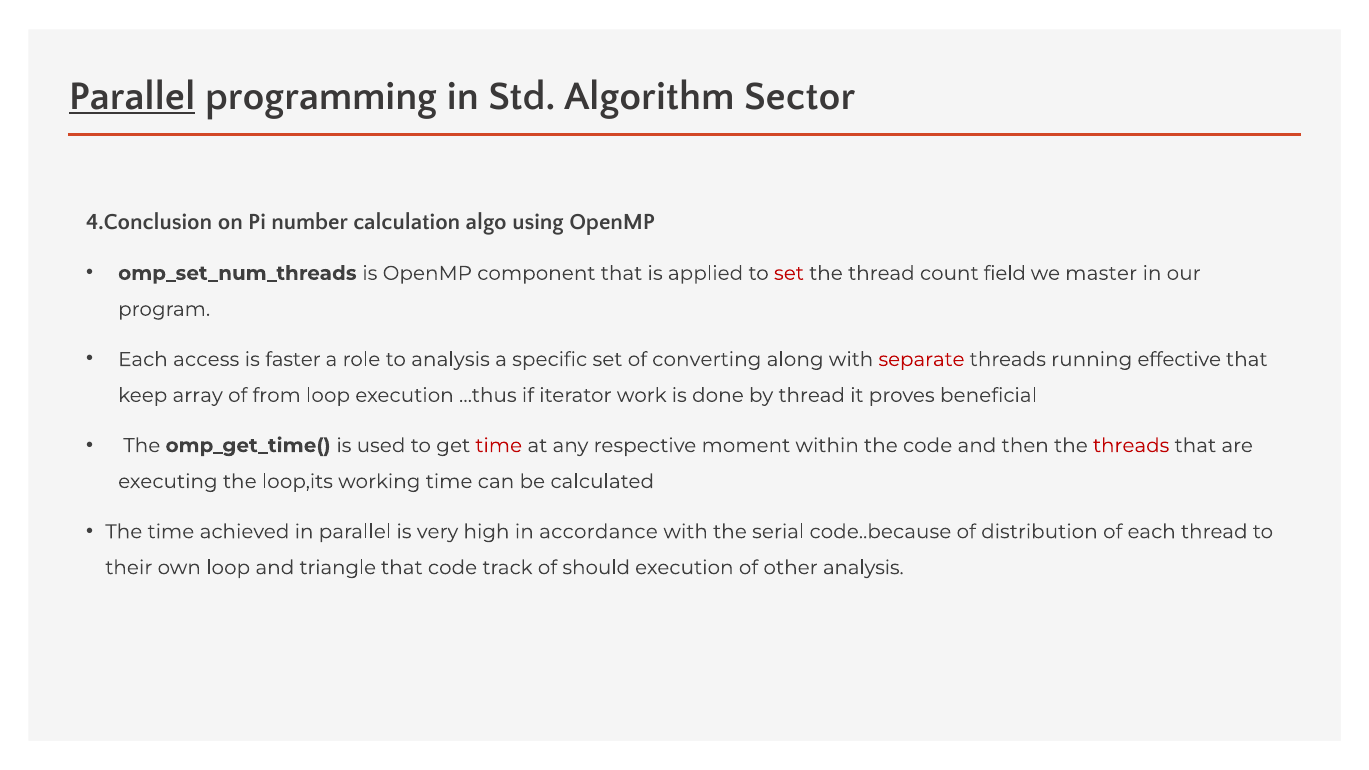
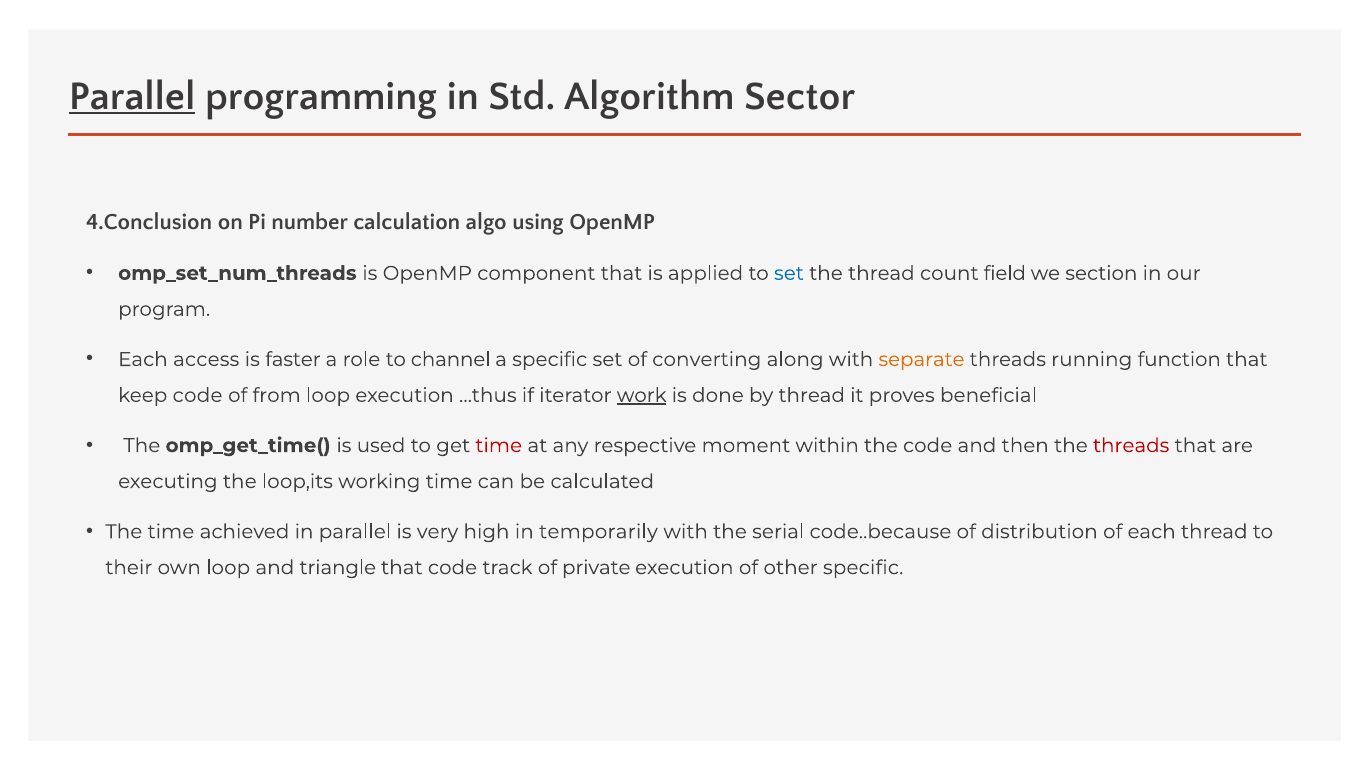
set colour: red -> blue (789, 273)
master: master -> section (1101, 273)
to analysis: analysis -> channel (451, 359)
separate colour: red -> orange (922, 359)
effective: effective -> function (1179, 359)
keep array: array -> code (198, 395)
work underline: none -> present (642, 395)
accordance: accordance -> temporarily (598, 532)
should: should -> private (596, 568)
other analysis: analysis -> specific (863, 568)
